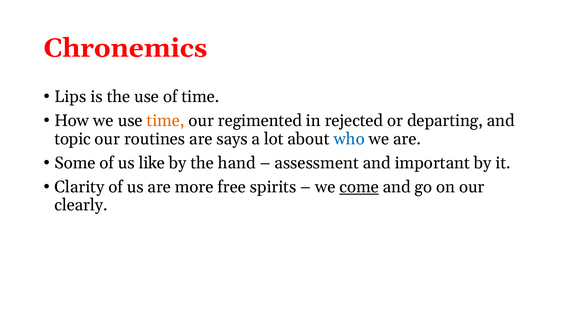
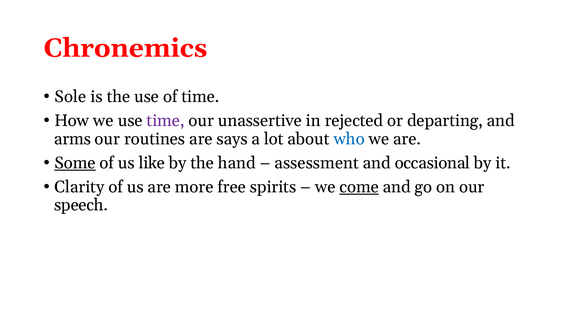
Lips: Lips -> Sole (70, 97)
time colour: orange -> purple (166, 121)
regimented: regimented -> unassertive (260, 121)
topic: topic -> arms (73, 139)
Some underline: none -> present (75, 163)
important: important -> occasional (432, 163)
clearly: clearly -> speech (81, 205)
